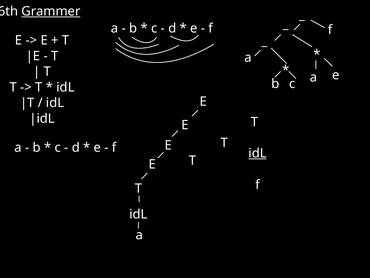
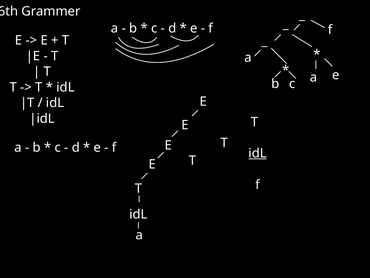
Grammer underline: present -> none (51, 11)
